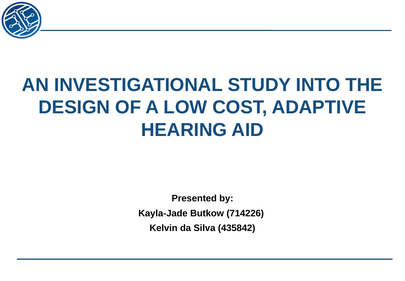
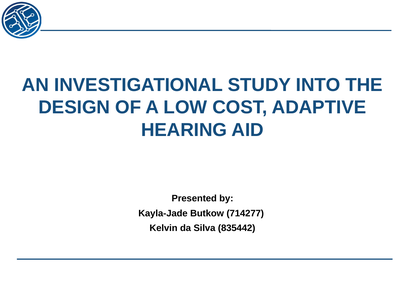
714226: 714226 -> 714277 (245, 213)
435842: 435842 -> 835442 (237, 228)
